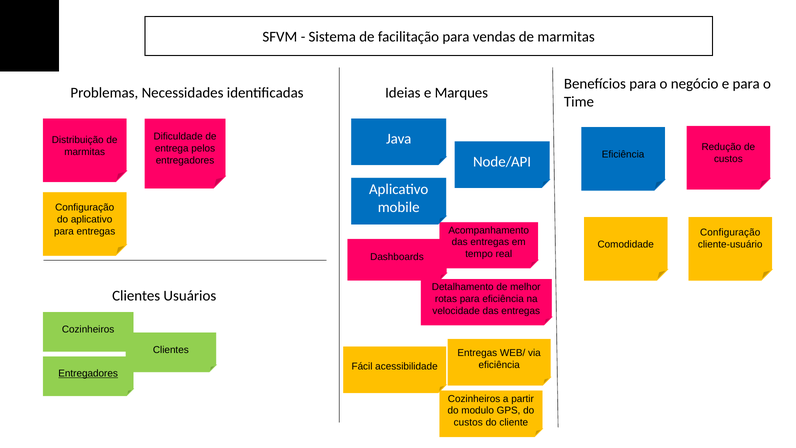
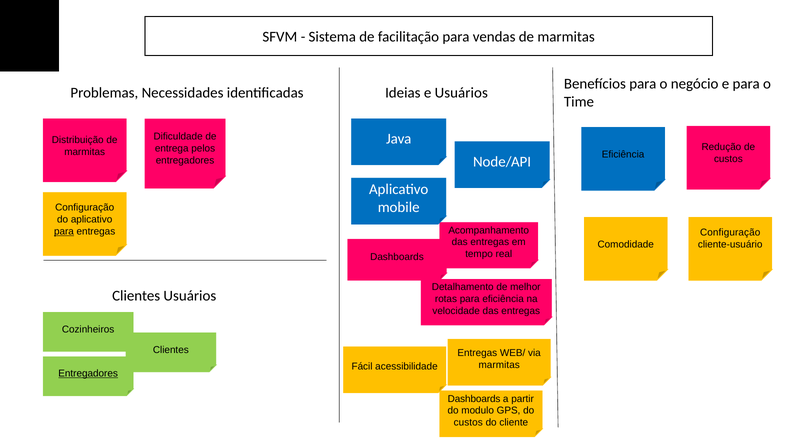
e Marques: Marques -> Usuários (461, 93)
para underline: none -> present (64, 231)
eficiência: eficiência -> marmitas (499, 365)
Cozinheiros: Cozinheiros -> Dashboards (474, 398)
